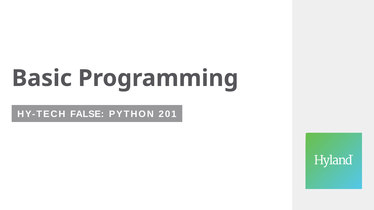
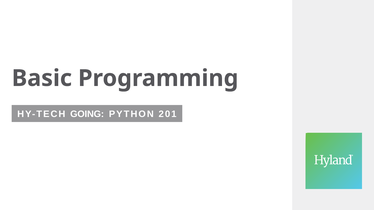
FALSE: FALSE -> GOING (87, 114)
